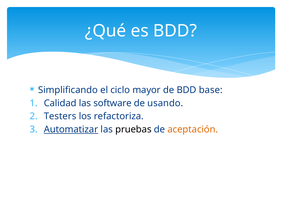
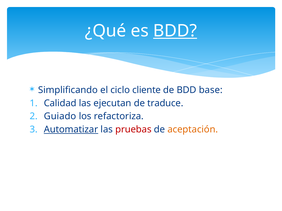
BDD underline: none -> present (175, 31)
mayor: mayor -> cliente (147, 90)
software: software -> ejecutan (112, 103)
usando: usando -> traduce (165, 103)
Testers: Testers -> Guiado (60, 117)
pruebas colour: black -> red (133, 130)
